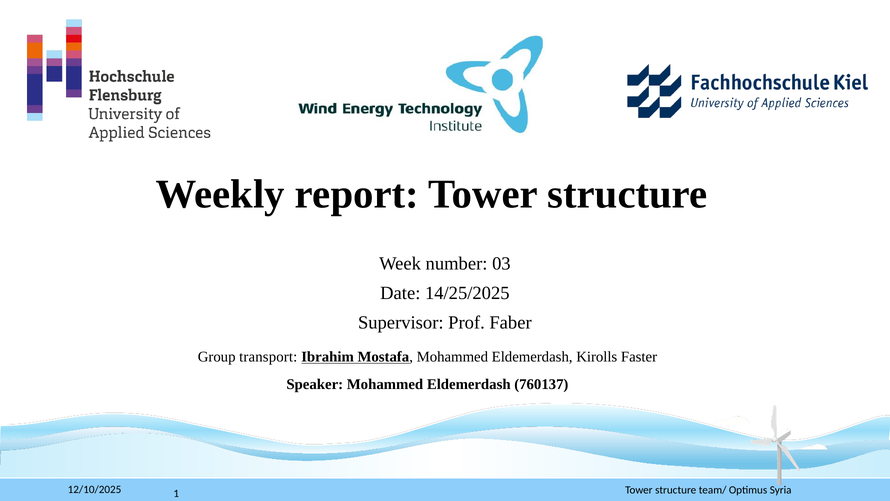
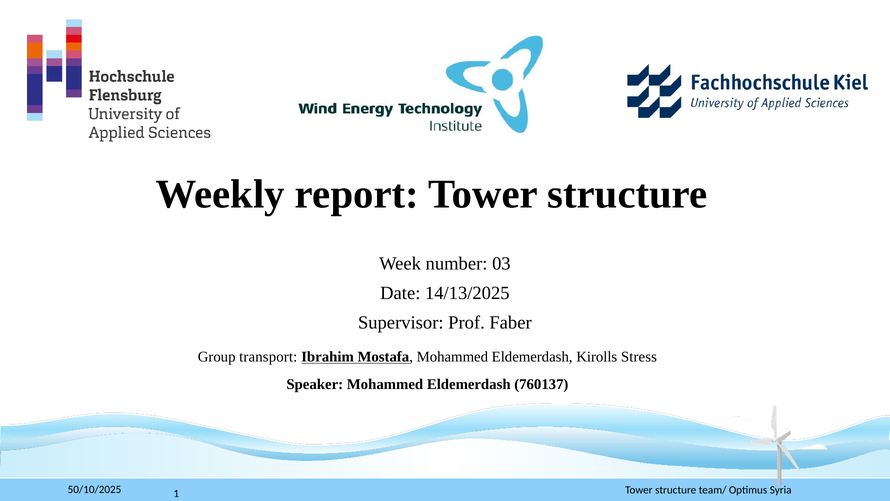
14/25/2025: 14/25/2025 -> 14/13/2025 (467, 293)
Faster: Faster -> Stress (639, 356)
12/10/2025: 12/10/2025 -> 50/10/2025 (95, 489)
